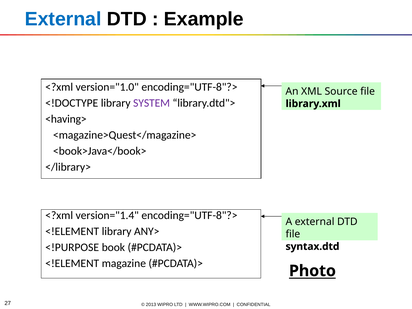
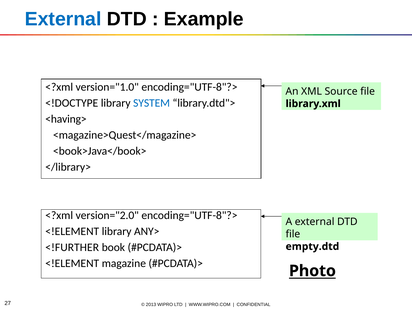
SYSTEM colour: purple -> blue (152, 103)
version="1.4: version="1.4 -> version="2.0 (107, 215)
<!PURPOSE: <!PURPOSE -> <!FURTHER (72, 247)
syntax.dtd: syntax.dtd -> empty.dtd (312, 247)
